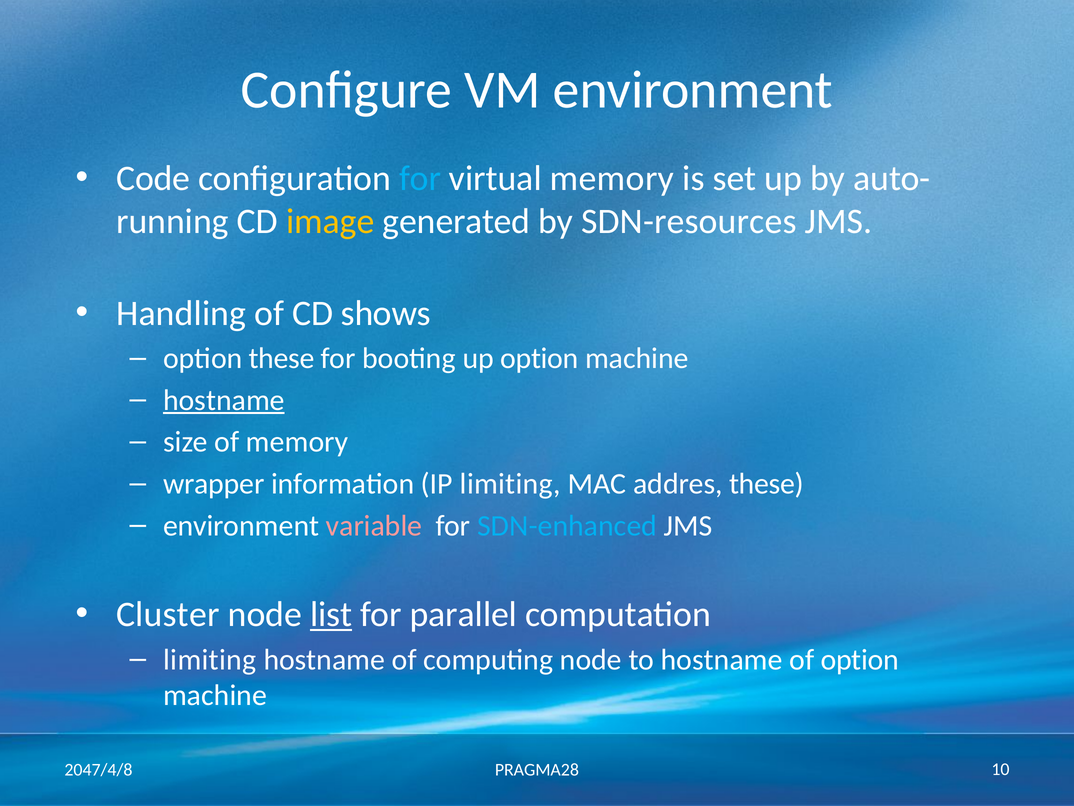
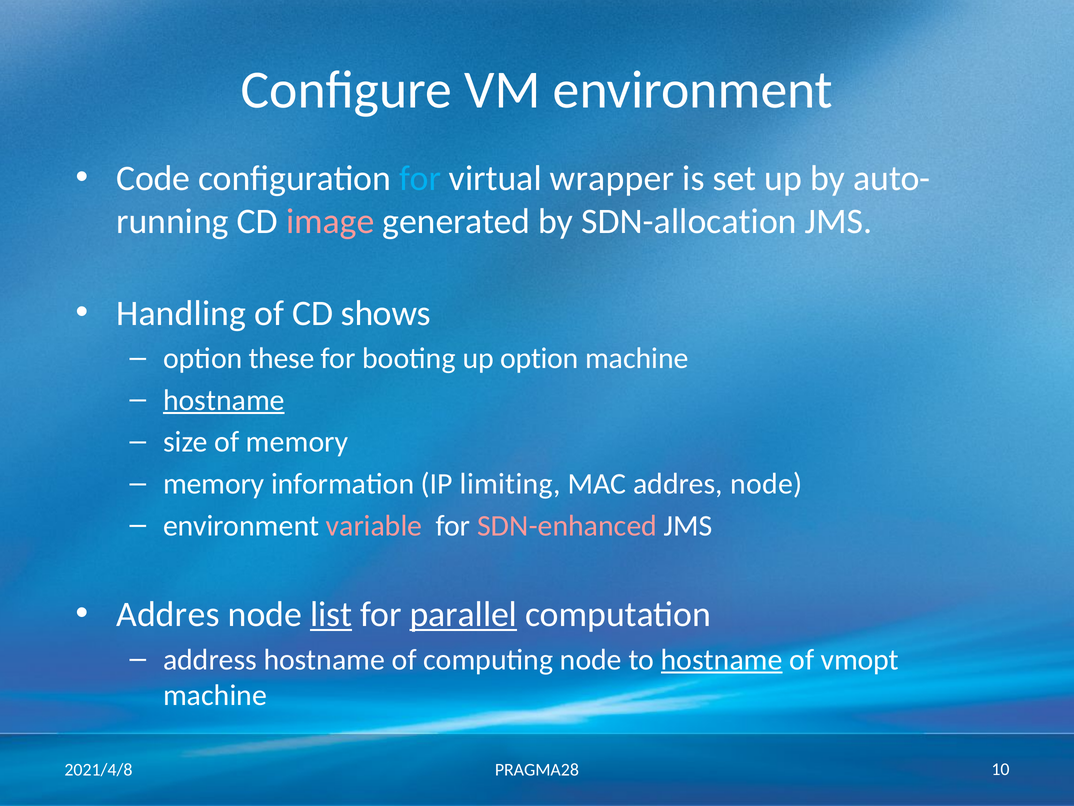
virtual memory: memory -> wrapper (612, 178)
image colour: yellow -> pink (330, 221)
SDN-resources: SDN-resources -> SDN-allocation (689, 221)
wrapper: wrapper -> memory (214, 484)
MAC addres these: these -> node (766, 484)
SDN-enhanced colour: light blue -> pink (567, 525)
Cluster: Cluster -> Addres (168, 614)
parallel underline: none -> present (463, 614)
limiting: limiting -> address (210, 659)
hostname underline: none -> present (722, 659)
of option: option -> vmopt (860, 659)
2047/4/8: 2047/4/8 -> 2021/4/8 (98, 769)
